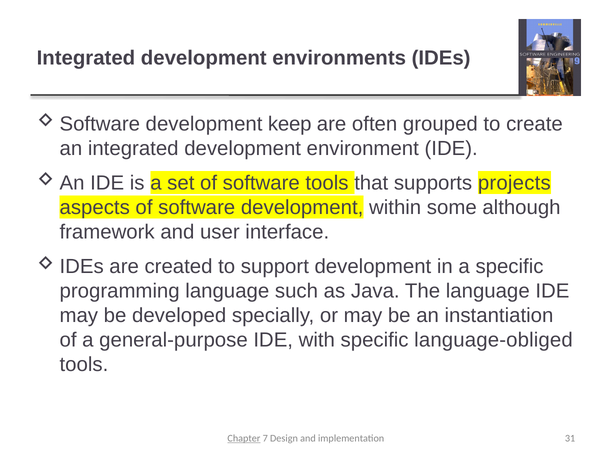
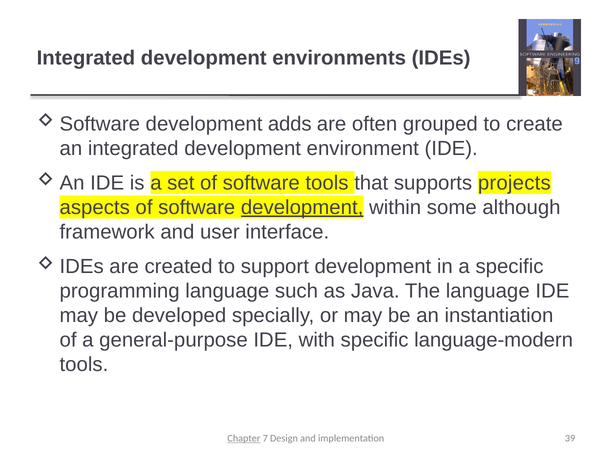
keep: keep -> adds (290, 124)
development underline: none -> present (302, 207)
language-obliged: language-obliged -> language-modern (494, 340)
31: 31 -> 39 (570, 438)
